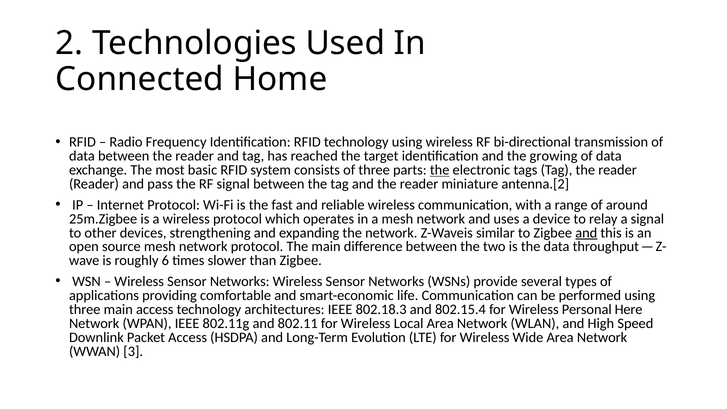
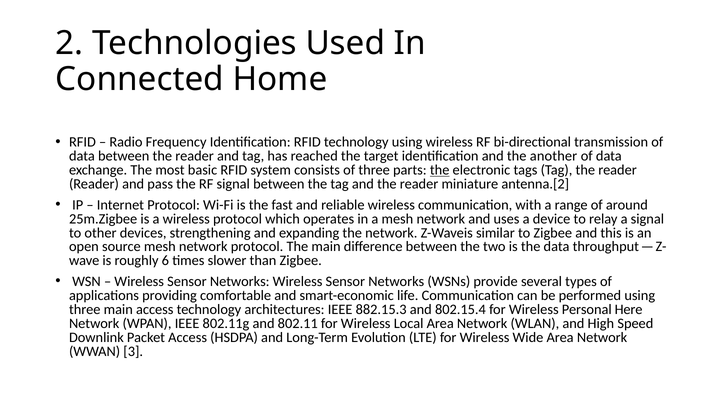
growing: growing -> another (554, 156)
and underline: present -> none (586, 233)
802.18.3: 802.18.3 -> 882.15.3 (381, 309)
